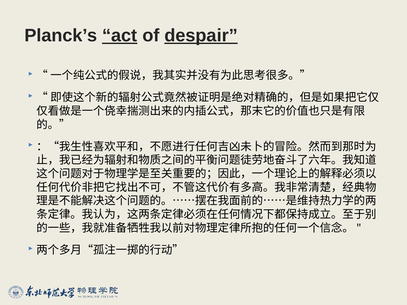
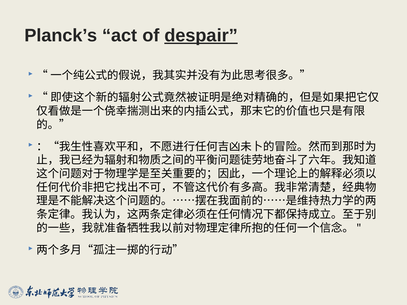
act underline: present -> none (120, 36)
